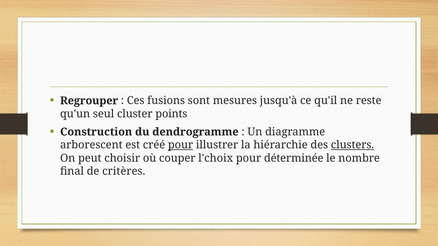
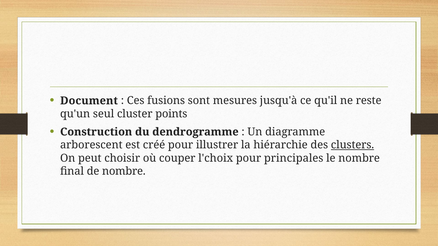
Regrouper: Regrouper -> Document (89, 101)
pour underline: present -> none (181, 145)
déterminée: déterminée -> principales (294, 158)
de critères: critères -> nombre (124, 171)
